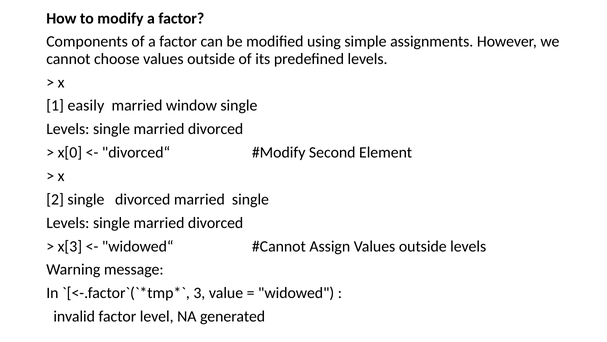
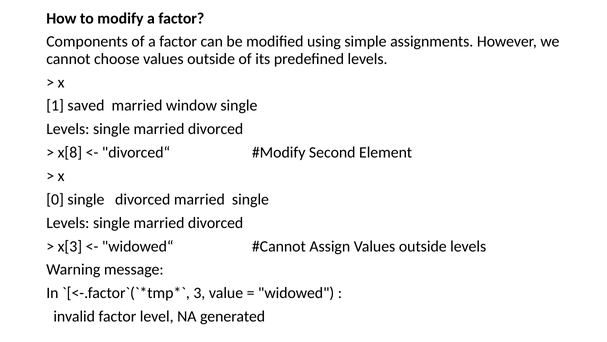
easily: easily -> saved (86, 106)
x[0: x[0 -> x[8 (70, 152)
2: 2 -> 0 (55, 199)
